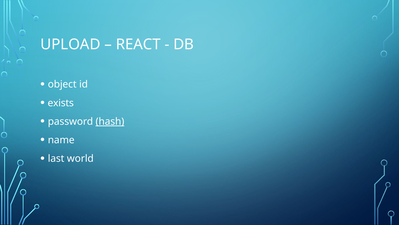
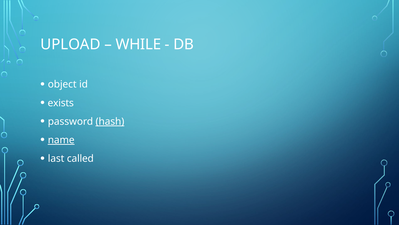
REACT: REACT -> WHILE (138, 44)
name underline: none -> present (61, 140)
world: world -> called (80, 158)
